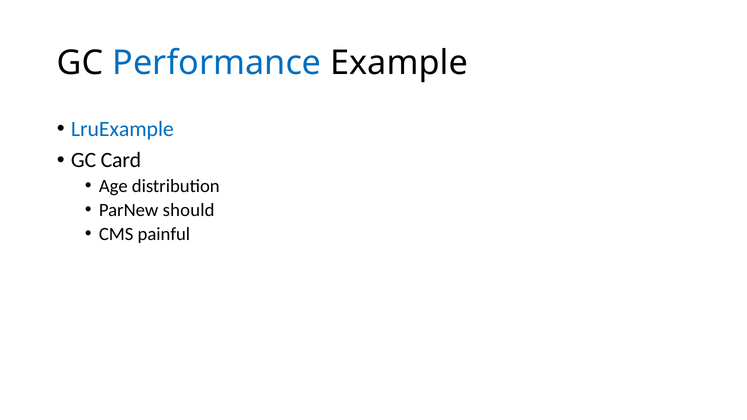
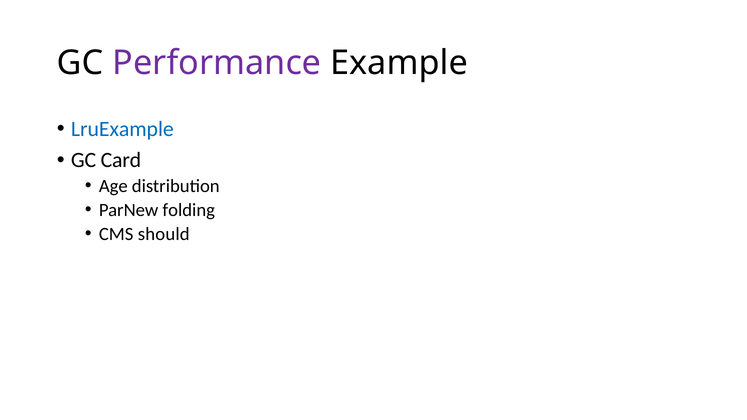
Performance colour: blue -> purple (217, 63)
should: should -> folding (189, 210)
painful: painful -> should (164, 234)
